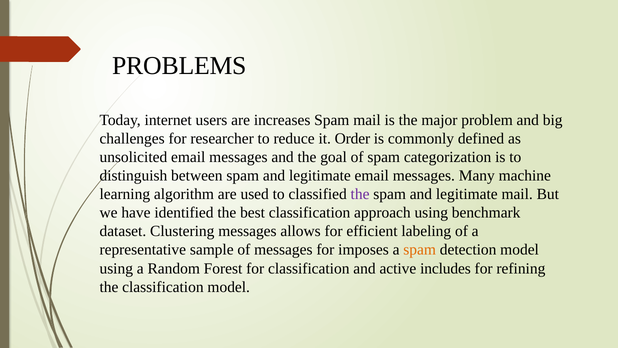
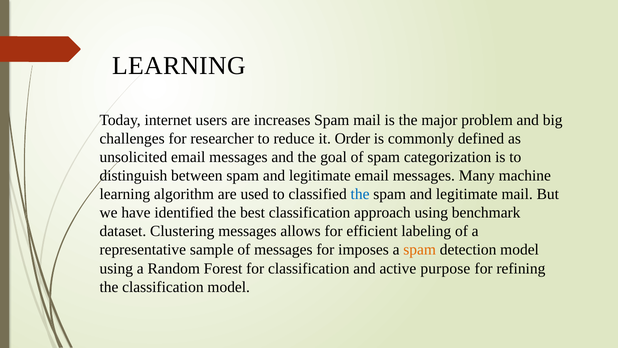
PROBLEMS: PROBLEMS -> LEARNING (179, 66)
the colour: purple -> blue (360, 194)
includes: includes -> purpose (445, 268)
